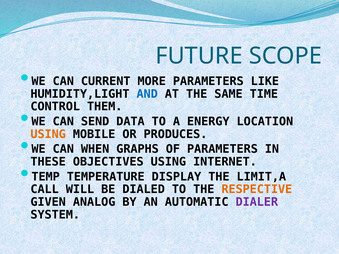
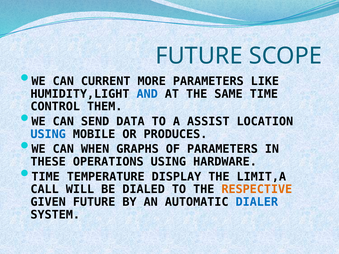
ENERGY: ENERGY -> ASSIST (208, 122)
USING colour: orange -> blue (48, 134)
OBJECTIVES: OBJECTIVES -> OPERATIONS (108, 162)
INTERNET: INTERNET -> HARDWARE (225, 162)
TEMP: TEMP -> TIME (46, 177)
GIVEN ANALOG: ANALOG -> FUTURE (94, 202)
DIALER colour: purple -> blue (257, 202)
